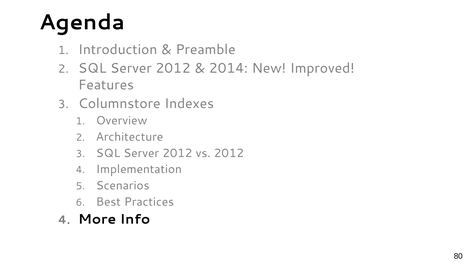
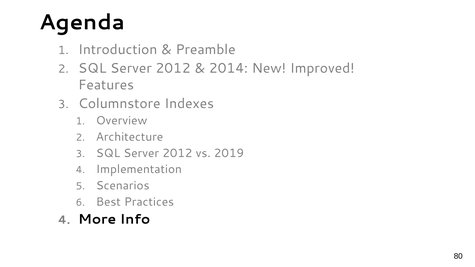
vs 2012: 2012 -> 2019 (229, 153)
